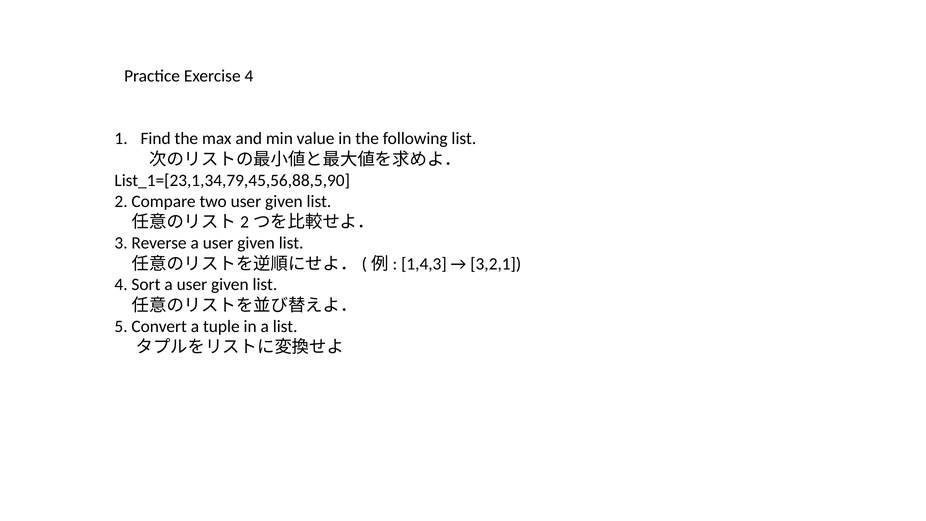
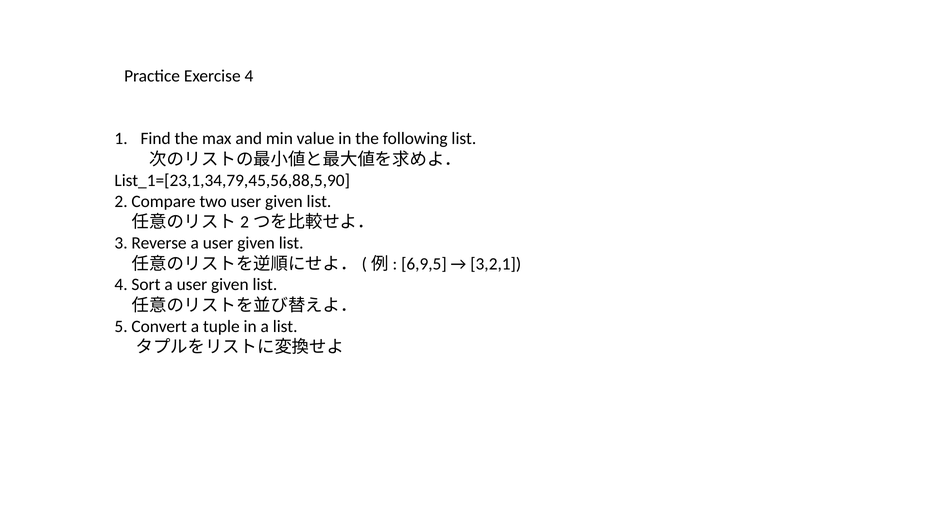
1,4,3: 1,4,3 -> 6,9,5 (424, 264)
